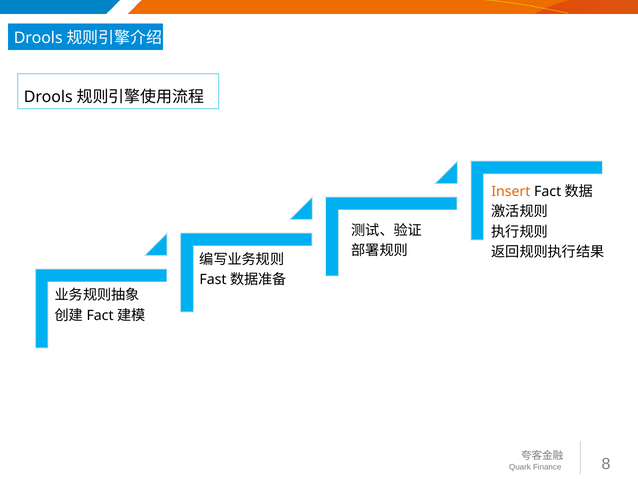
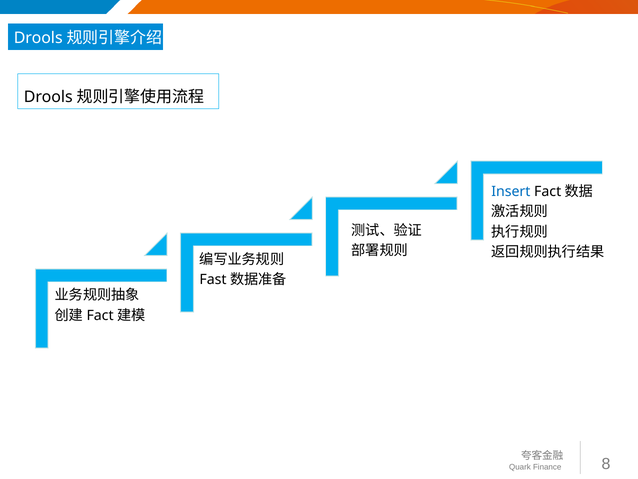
Insert colour: orange -> blue (511, 191)
